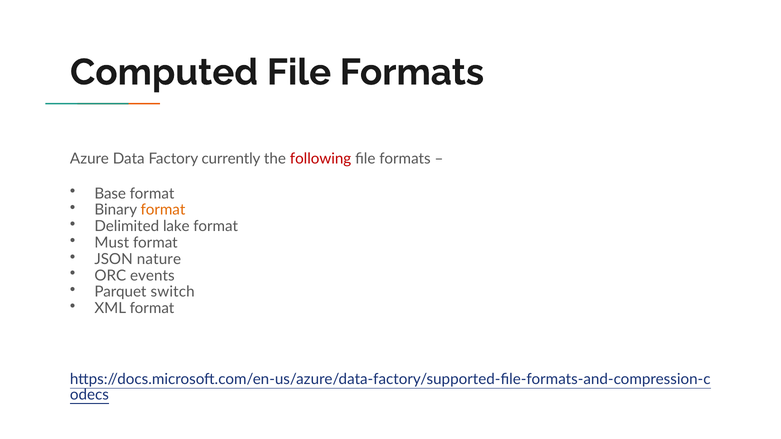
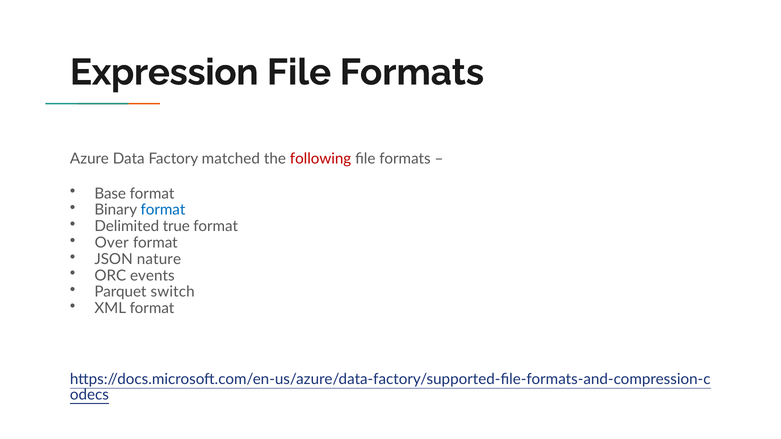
Computed: Computed -> Expression (164, 72)
currently: currently -> matched (231, 159)
format colour: orange -> blue (163, 210)
lake: lake -> true (176, 227)
Must: Must -> Over (112, 243)
